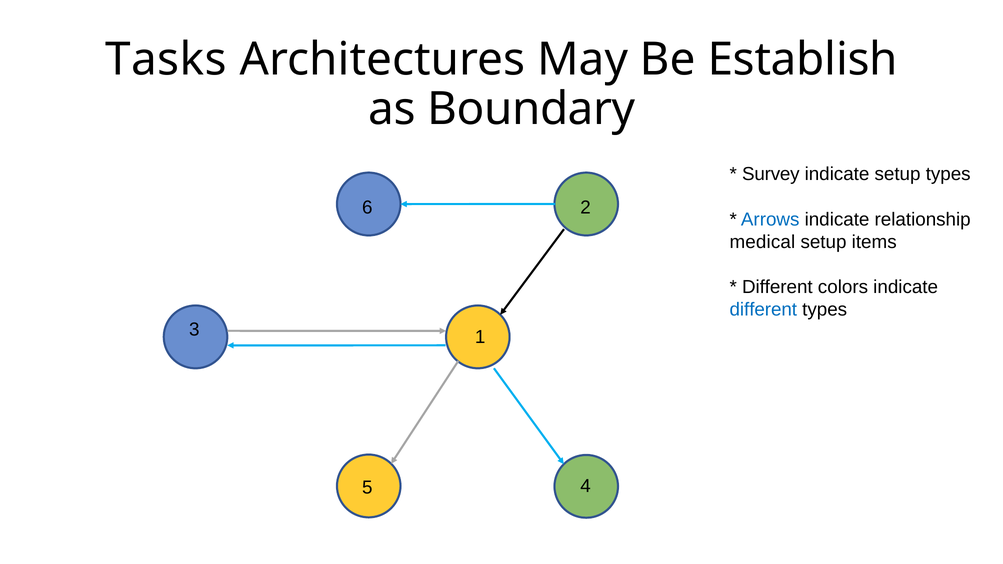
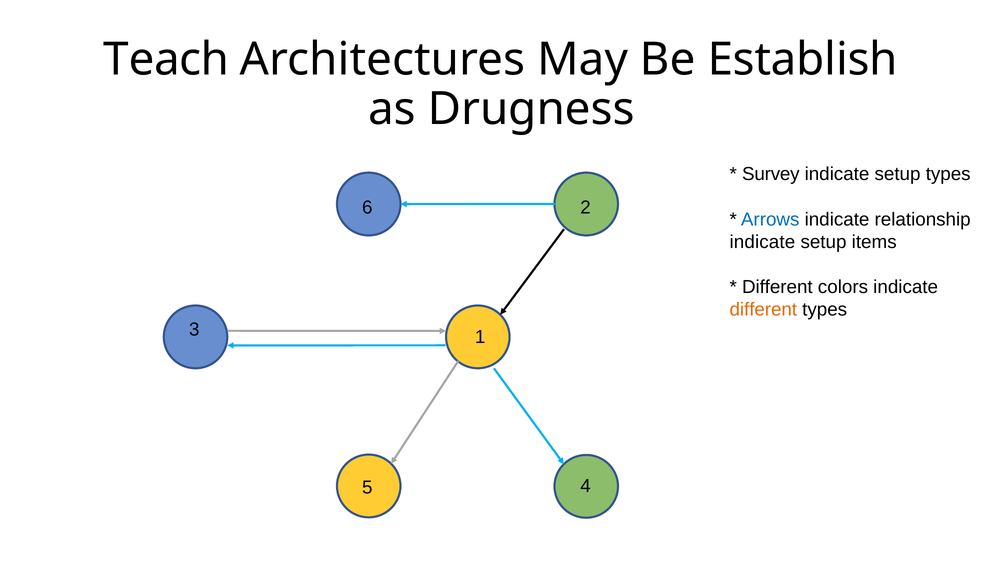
Tasks: Tasks -> Teach (166, 59)
Boundary: Boundary -> Drugness (531, 109)
medical: medical -> indicate (762, 242)
different colour: blue -> orange (763, 310)
